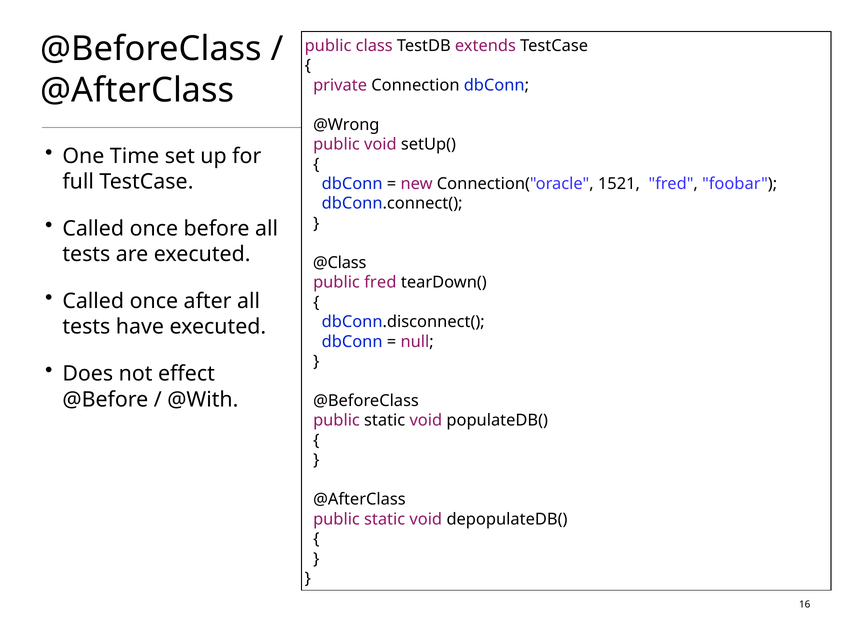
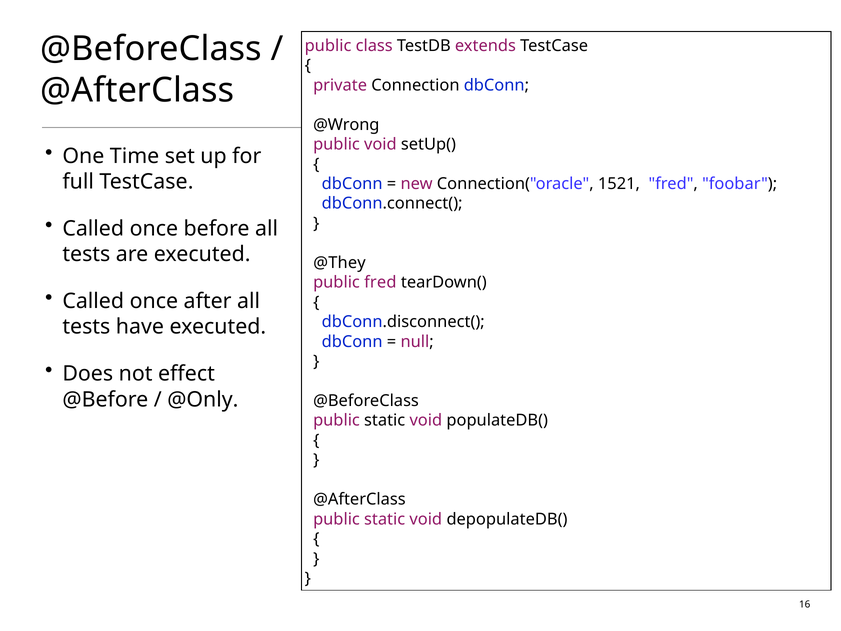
@Class: @Class -> @They (340, 263)
@With: @With -> @Only (203, 399)
